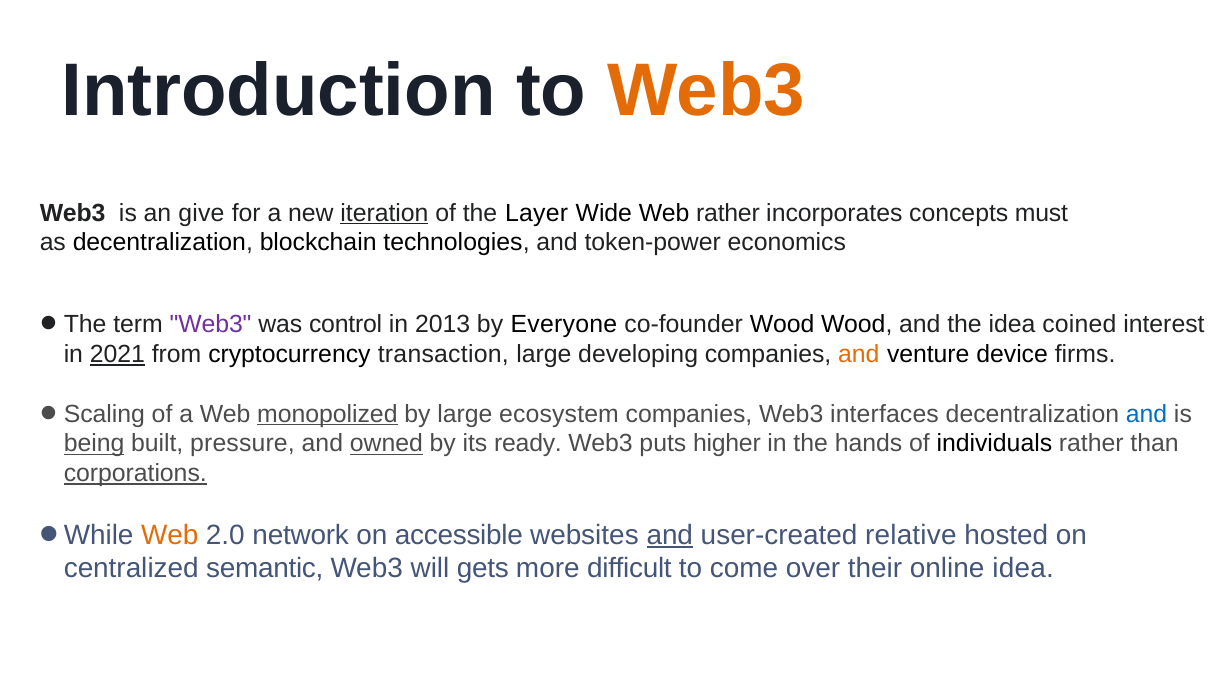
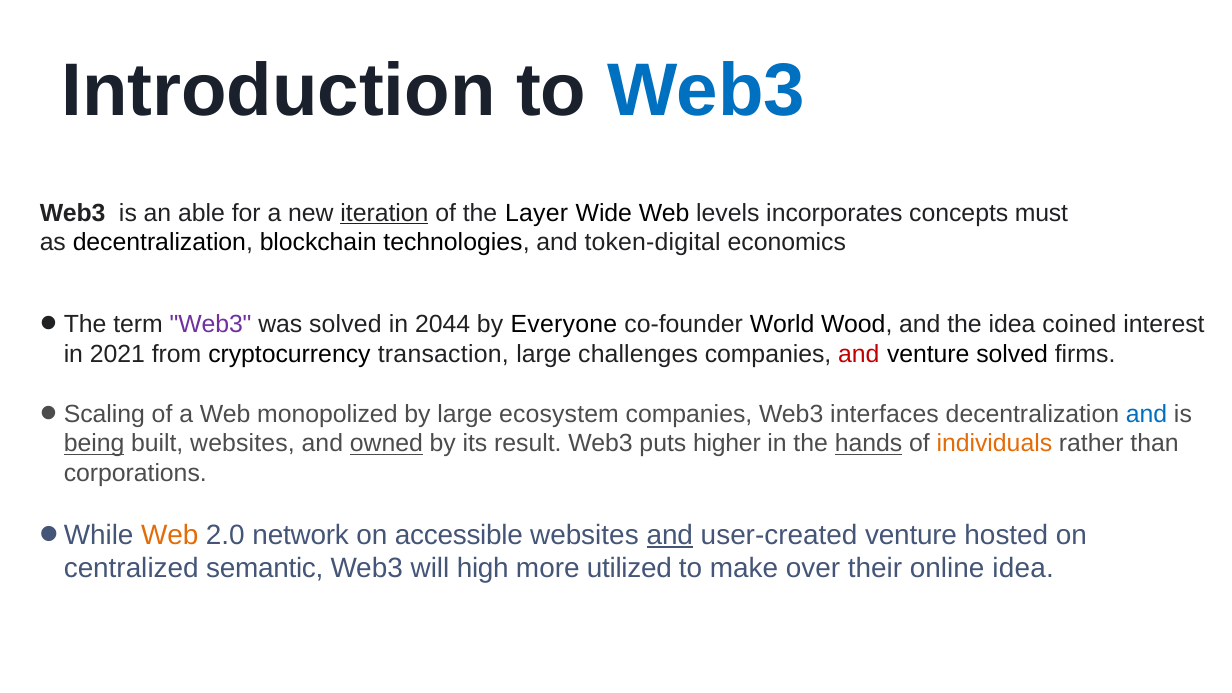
Web3 colour: orange -> blue (706, 91)
give: give -> able (202, 213)
Web rather: rather -> levels (728, 213)
token-power: token-power -> token-digital (653, 243)
was control: control -> solved (345, 325)
2013: 2013 -> 2044 (443, 325)
co-founder Wood: Wood -> World (782, 325)
2021 underline: present -> none (117, 354)
developing: developing -> challenges (638, 354)
and colour: orange -> red (859, 354)
venture device: device -> solved (1012, 354)
monopolized underline: present -> none (327, 414)
built pressure: pressure -> websites (242, 444)
ready: ready -> result (528, 444)
hands underline: none -> present (869, 444)
individuals colour: black -> orange (994, 444)
corporations underline: present -> none (135, 474)
user-created relative: relative -> venture (911, 535)
gets: gets -> high (483, 569)
difficult: difficult -> utilized (629, 569)
come: come -> make (744, 569)
